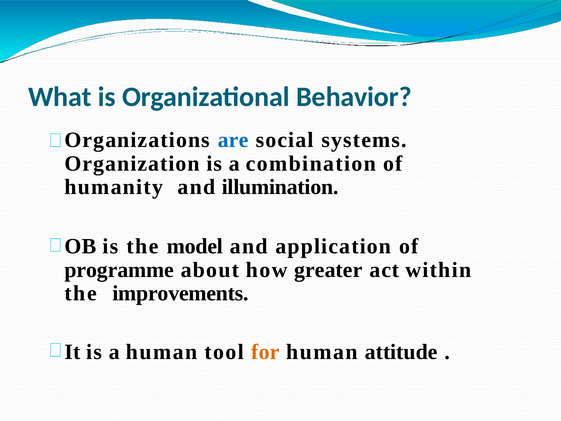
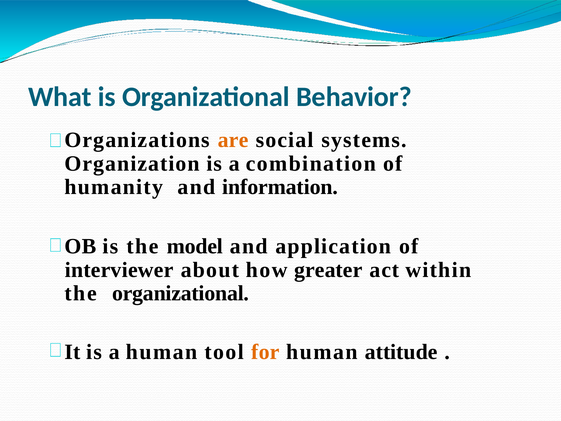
are colour: blue -> orange (233, 140)
illumination: illumination -> information (280, 187)
programme: programme -> interviewer (119, 270)
the improvements: improvements -> organizational (181, 293)
